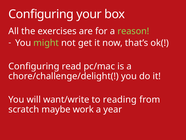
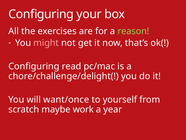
might colour: light green -> pink (46, 43)
want/write: want/write -> want/once (66, 99)
reading: reading -> yourself (120, 99)
